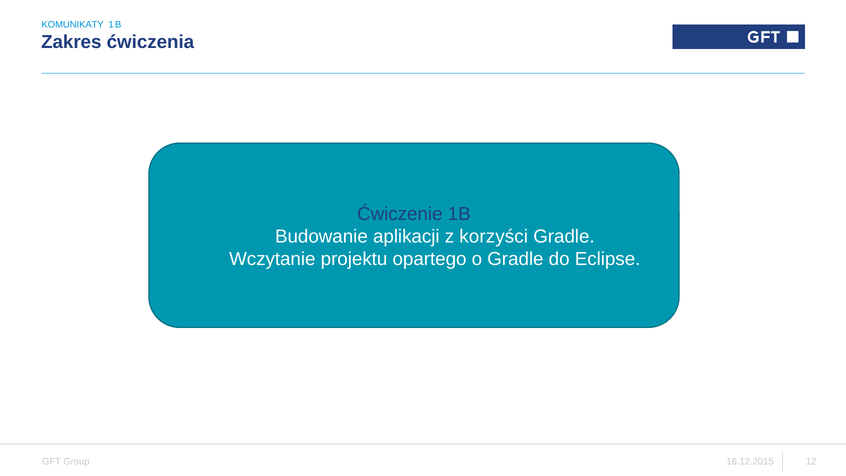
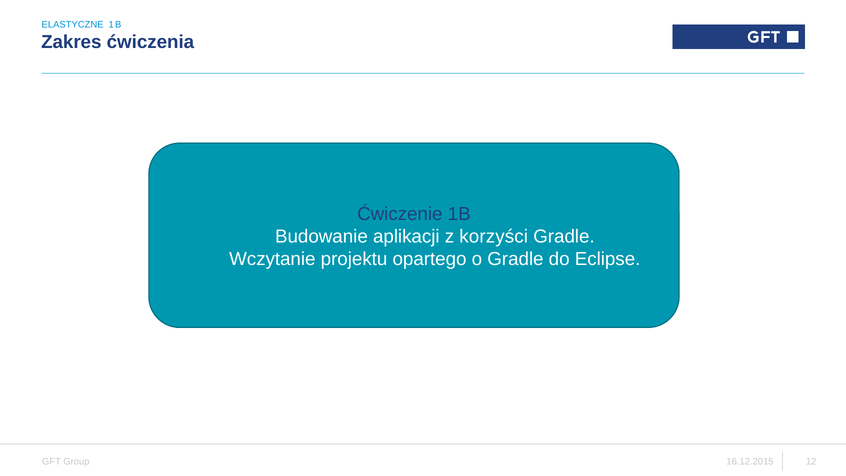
KOMUNIKATY: KOMUNIKATY -> ELASTYCZNE (73, 25)
